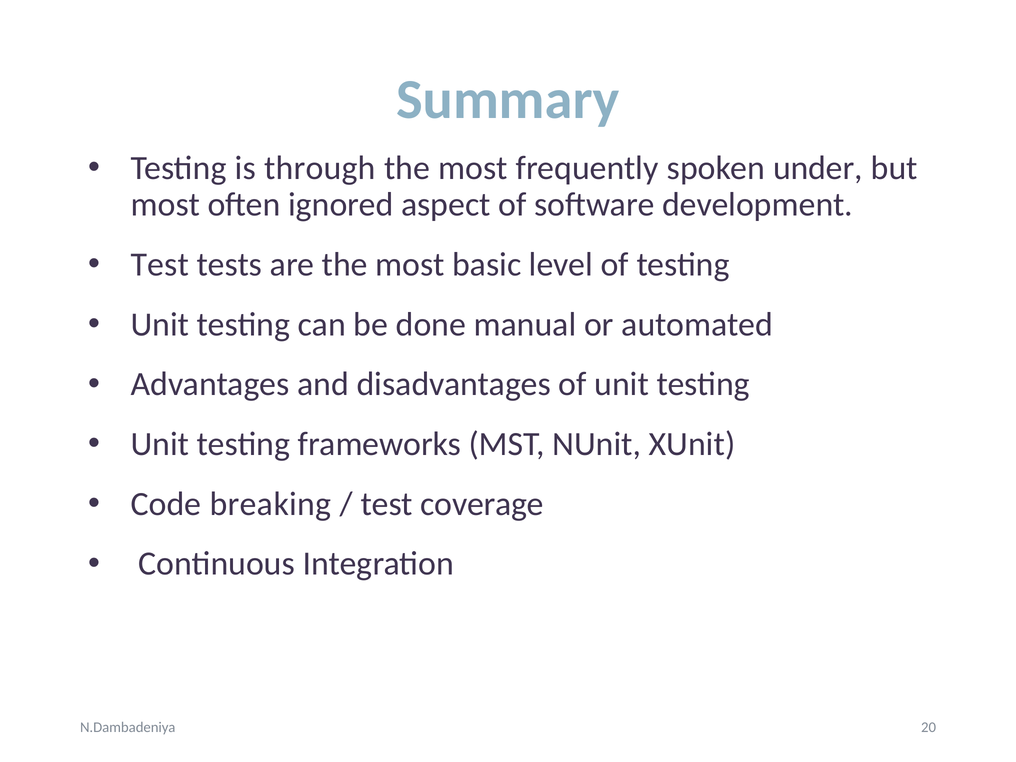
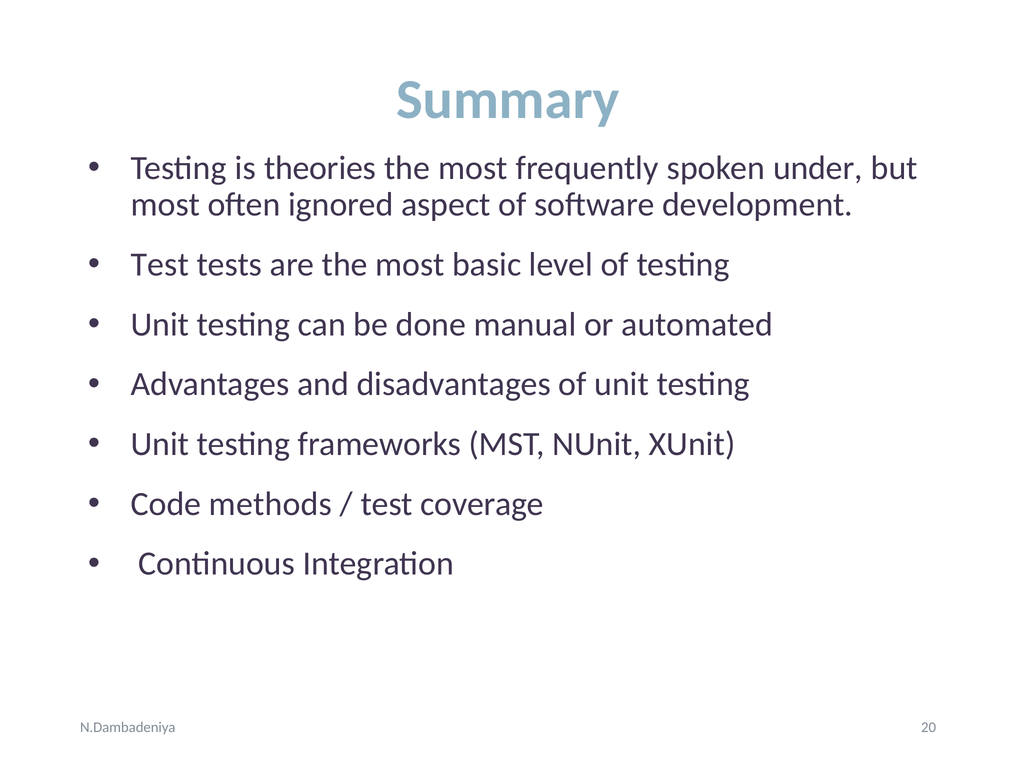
through: through -> theories (320, 168)
breaking: breaking -> methods (271, 504)
